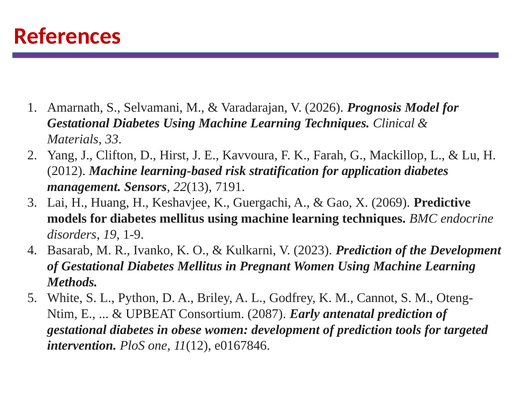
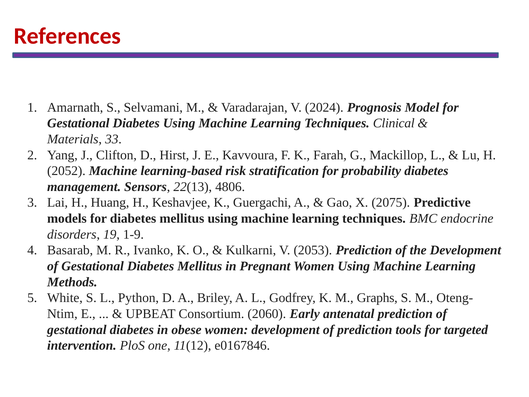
2026: 2026 -> 2024 (324, 107)
2012: 2012 -> 2052 (66, 171)
application: application -> probability (371, 171)
7191: 7191 -> 4806 (230, 187)
2069: 2069 -> 2075 (391, 202)
2023: 2023 -> 2053 (313, 250)
Cannot: Cannot -> Graphs (377, 298)
2087: 2087 -> 2060 (267, 314)
